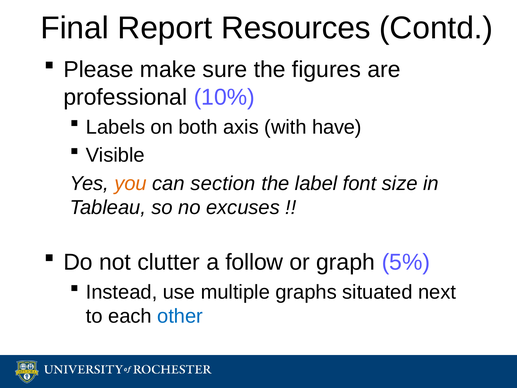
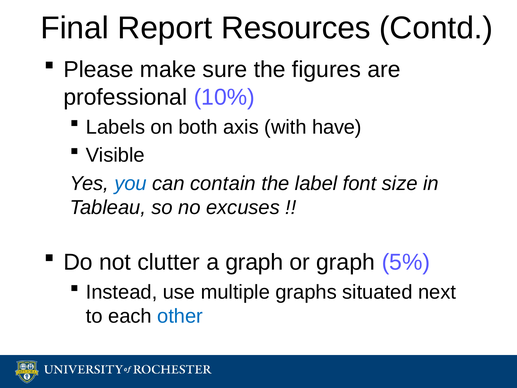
you colour: orange -> blue (131, 183)
section: section -> contain (223, 183)
a follow: follow -> graph (254, 262)
